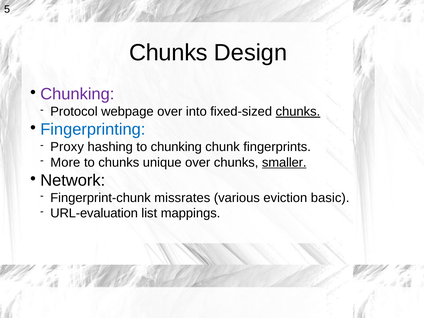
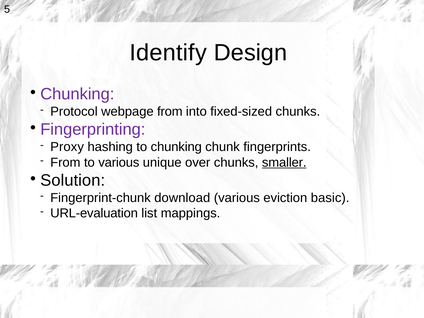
Chunks: Chunks -> Identify (168, 53)
webpage over: over -> from (170, 112)
chunks underline: present -> none (298, 112)
Fingerprinting colour: blue -> purple (93, 130)
More: More -> From (65, 163)
to chunks: chunks -> various (119, 163)
Network: Network -> Solution (73, 180)
missrates: missrates -> download (182, 198)
